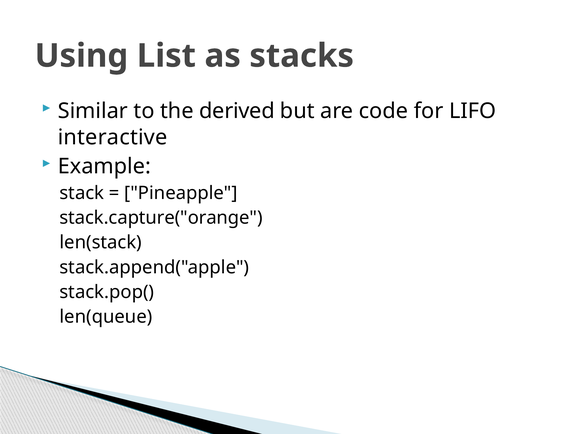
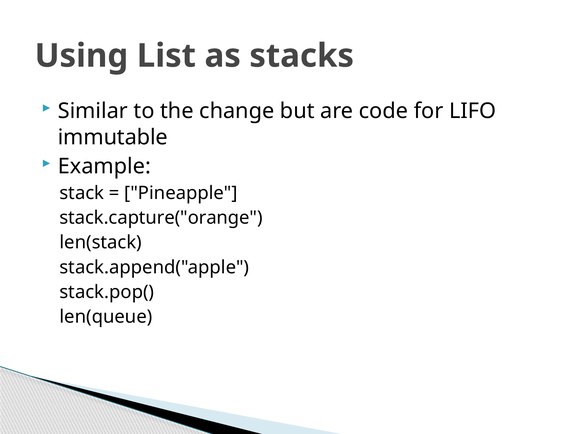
derived: derived -> change (237, 111)
interactive: interactive -> immutable (113, 137)
